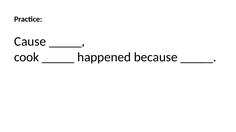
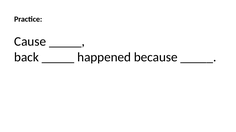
cook: cook -> back (26, 57)
